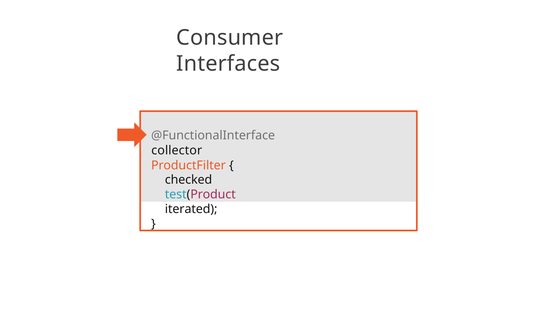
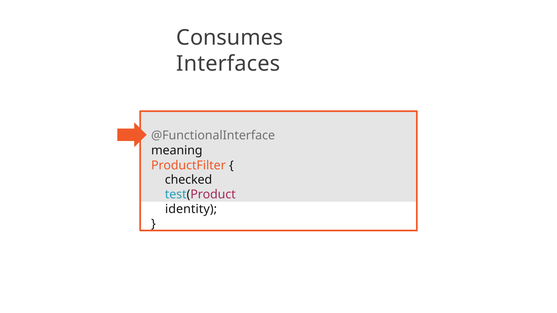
Consumer: Consumer -> Consumes (230, 38)
collector: collector -> meaning (177, 150)
iterated: iterated -> identity (191, 209)
